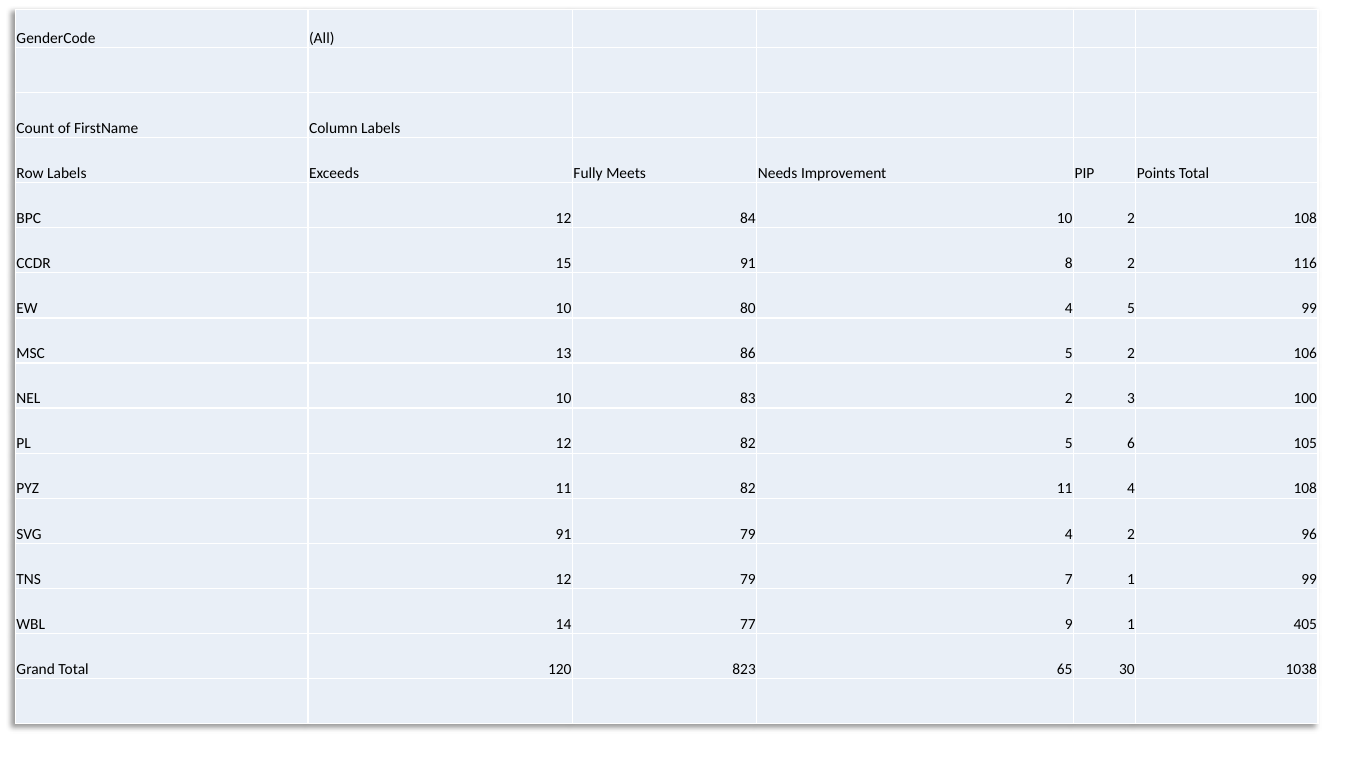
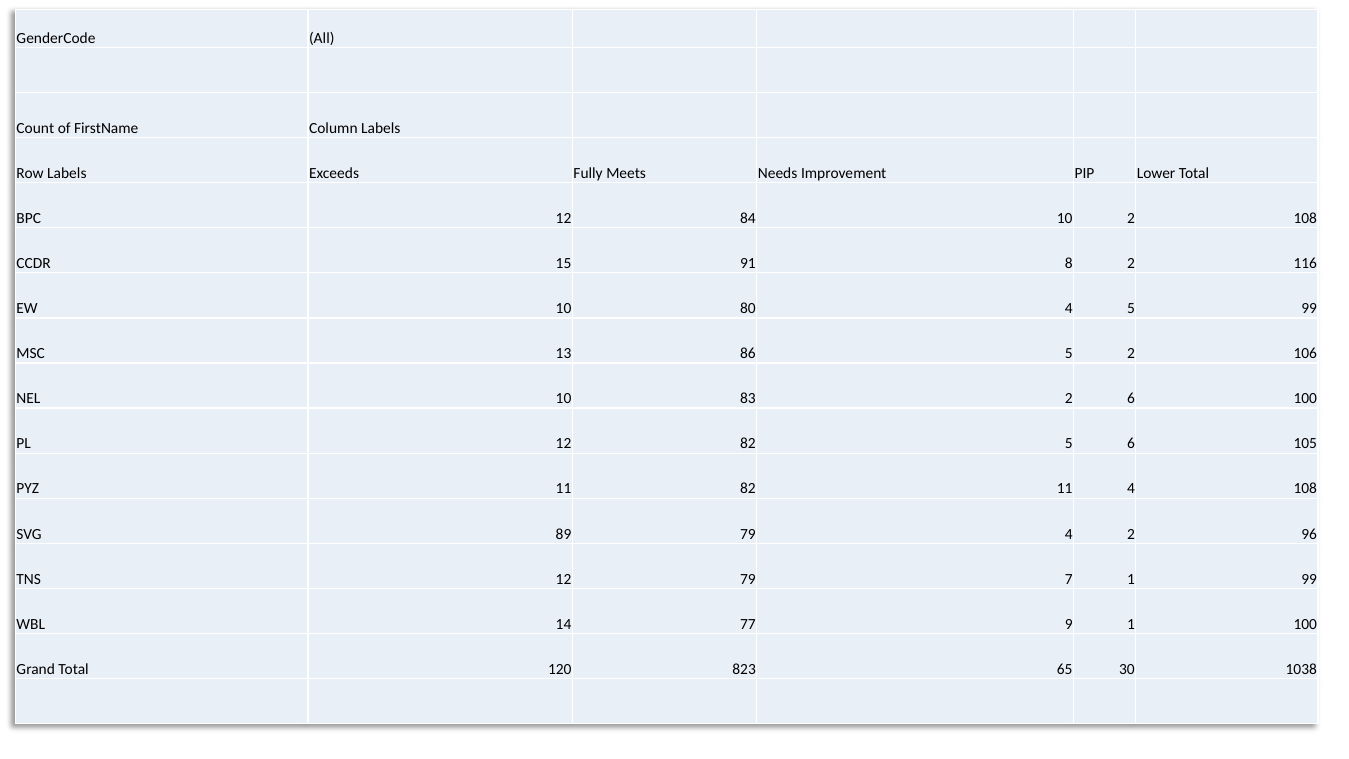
Points: Points -> Lower (1156, 173)
2 3: 3 -> 6 (1131, 399)
SVG 91: 91 -> 89 (564, 534)
1 405: 405 -> 100 (1305, 624)
